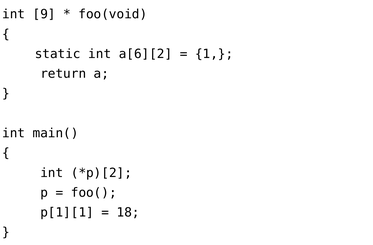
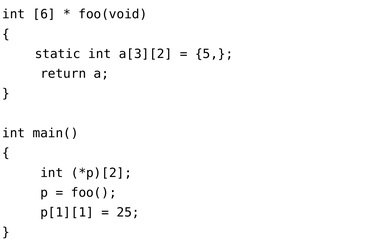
9: 9 -> 6 (44, 14)
a[6][2: a[6][2 -> a[3][2 (146, 54)
1: 1 -> 5 (214, 54)
18: 18 -> 25 (128, 212)
